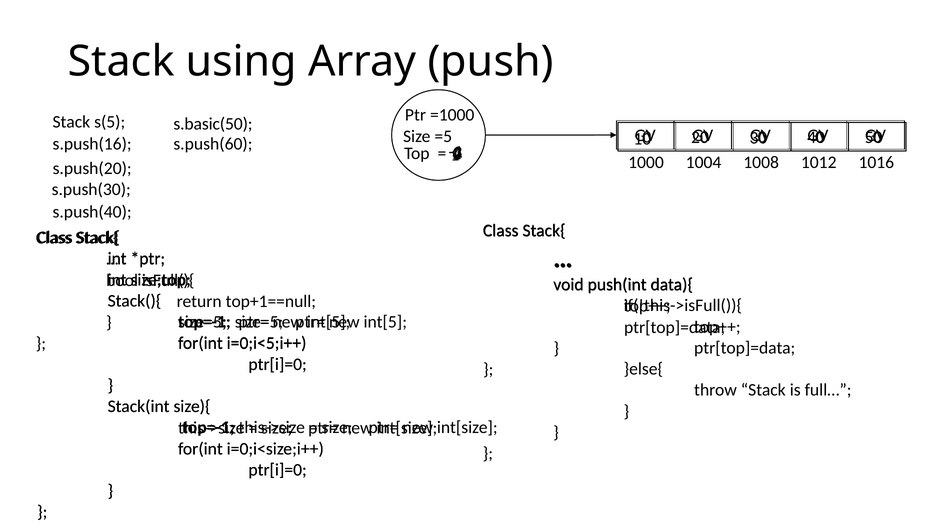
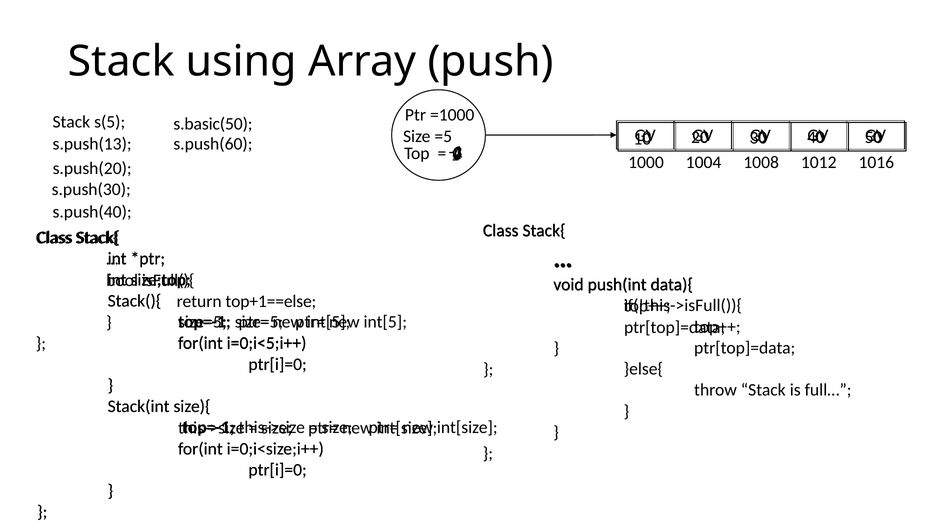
s.push(16: s.push(16 -> s.push(13 (92, 144)
top+1==null: top+1==null -> top+1==else (271, 301)
